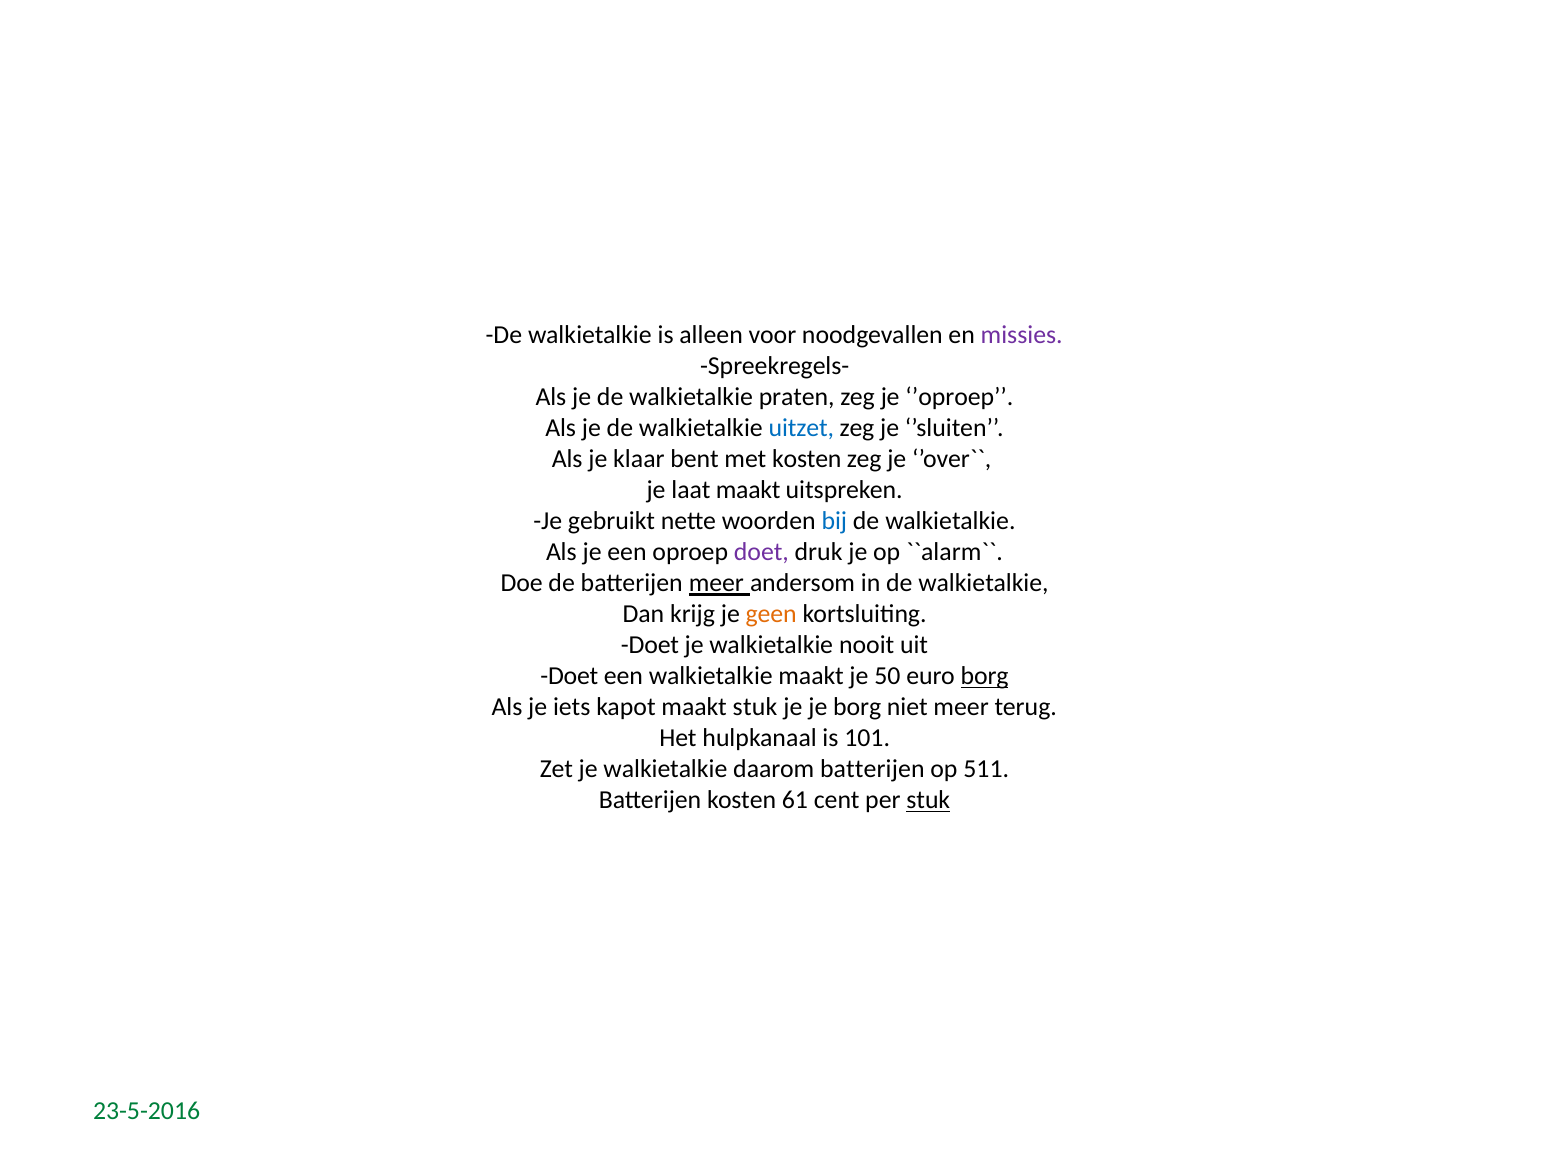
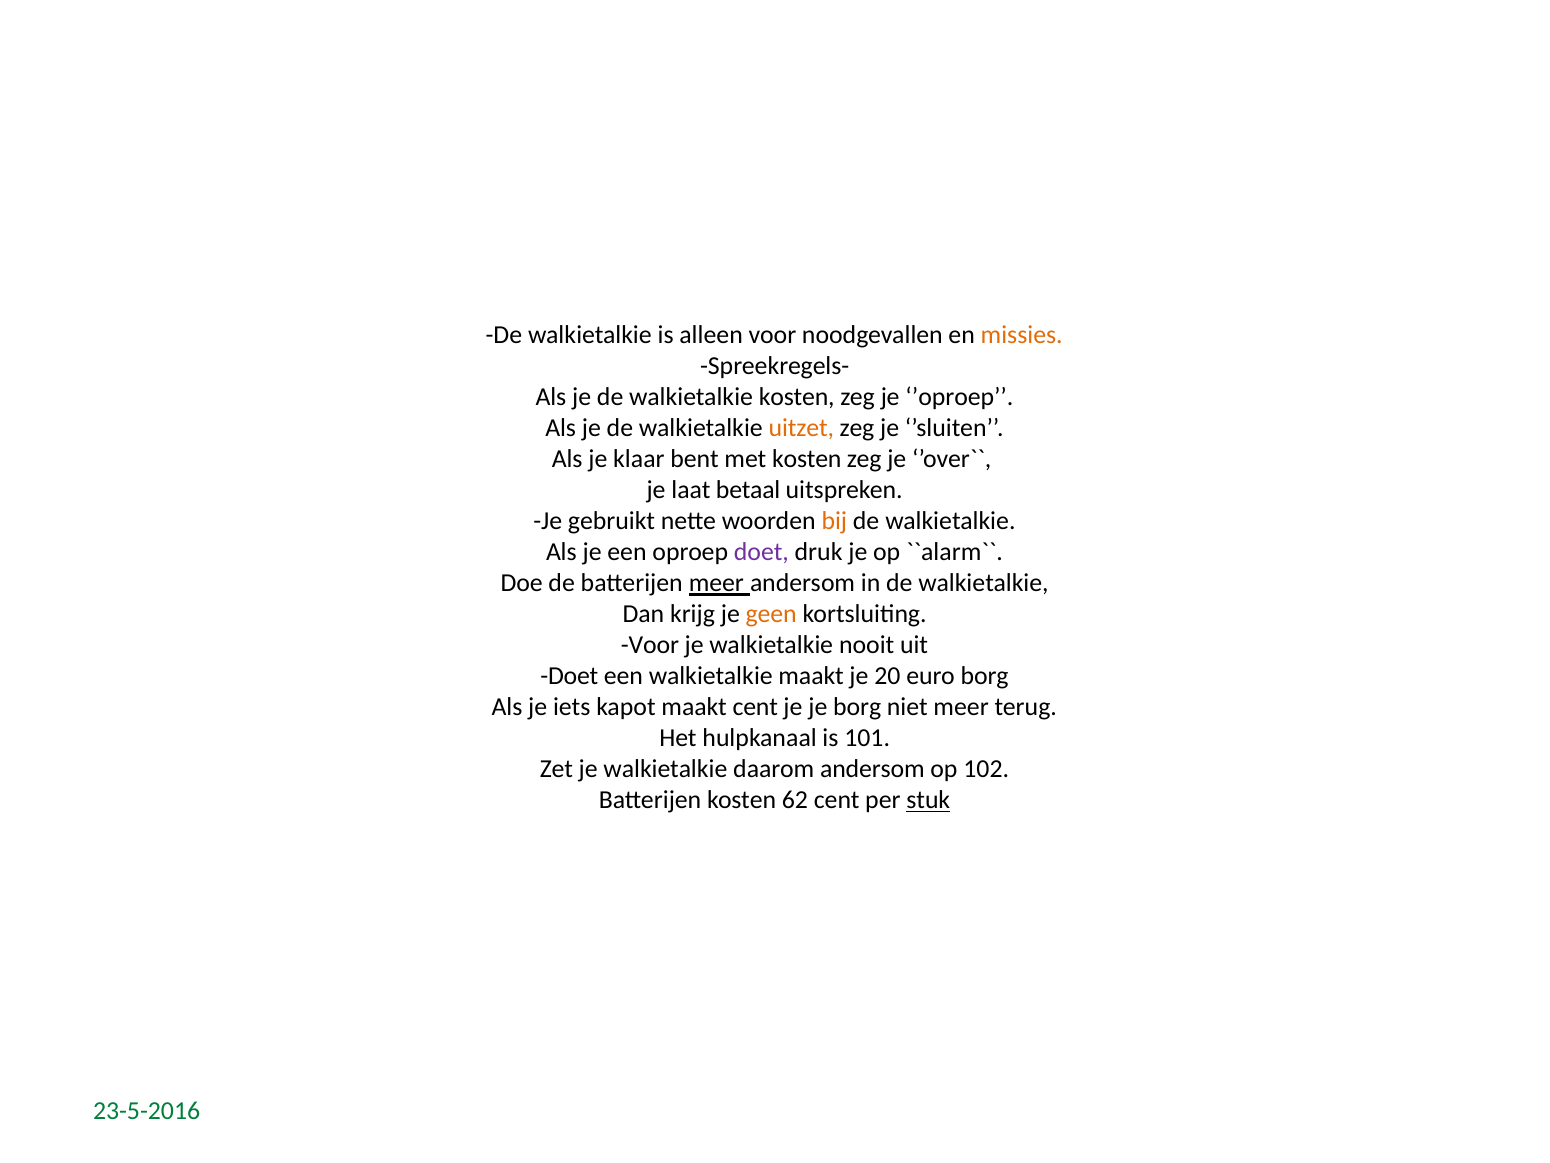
missies colour: purple -> orange (1022, 335)
walkietalkie praten: praten -> kosten (797, 397)
uitzet colour: blue -> orange (801, 428)
laat maakt: maakt -> betaal (748, 490)
bij colour: blue -> orange (834, 521)
Doet: Doet -> Voor (650, 645)
50: 50 -> 20 (887, 676)
borg underline: present -> none (985, 676)
maakt stuk: stuk -> cent (755, 707)
daarom batterijen: batterijen -> andersom (872, 769)
511: 511 -> 102 (986, 769)
61: 61 -> 62 (795, 800)
